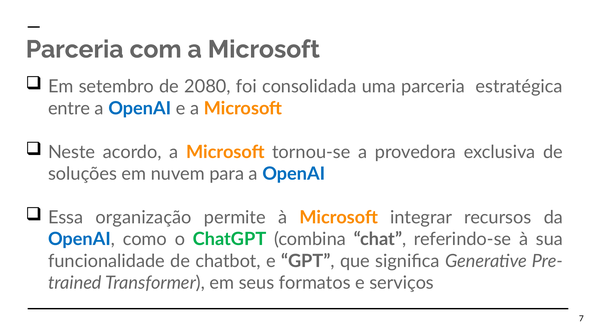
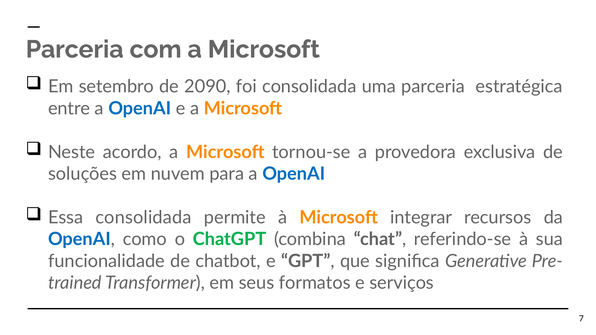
2080: 2080 -> 2090 (207, 87)
Essa organização: organização -> consolidada (143, 218)
